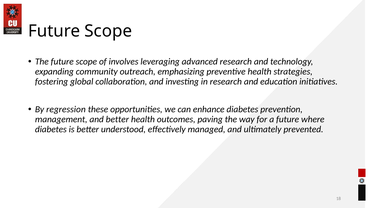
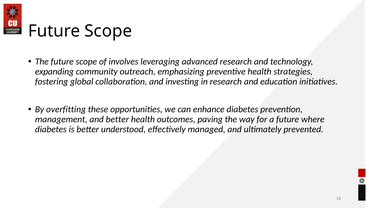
regression: regression -> overfitting (66, 109)
